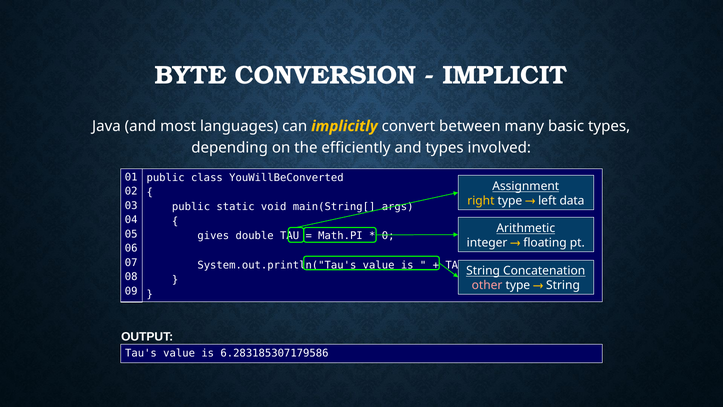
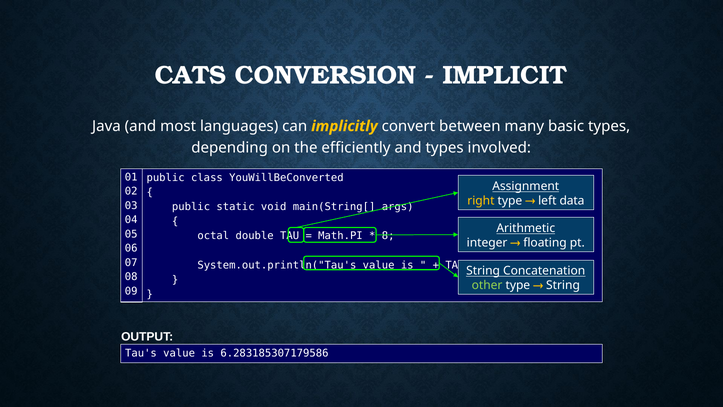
BYTE: BYTE -> CATS (190, 75)
gives: gives -> octal (213, 236)
0: 0 -> 8 (388, 236)
other colour: pink -> light green (487, 285)
